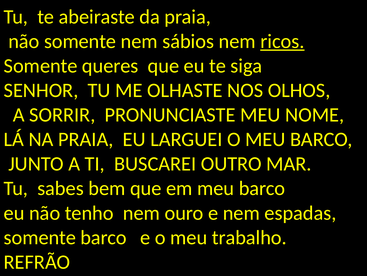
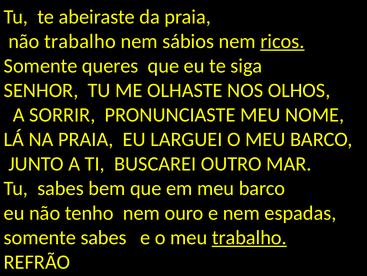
não somente: somente -> trabalho (80, 41)
somente barco: barco -> sabes (104, 237)
trabalho underline: none -> present (249, 237)
